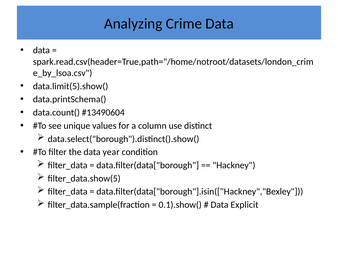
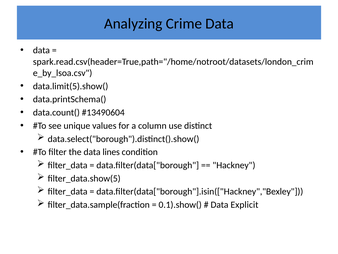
year: year -> lines (111, 152)
